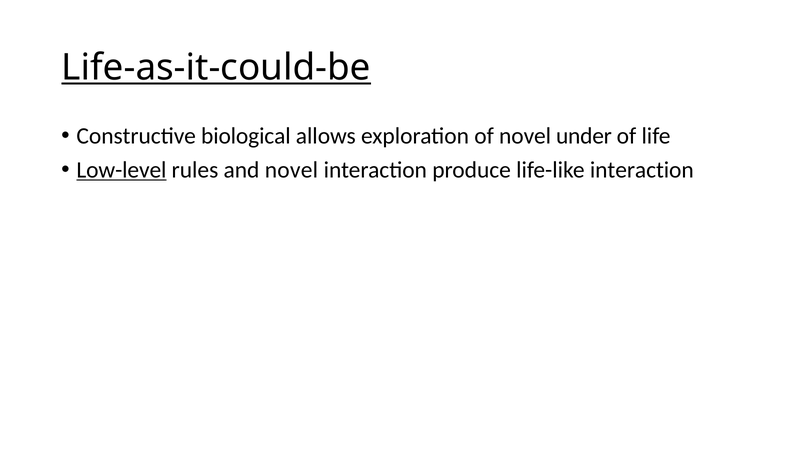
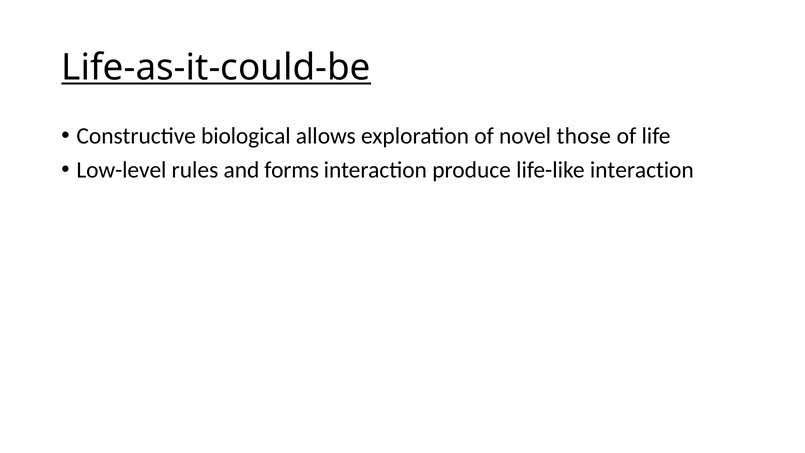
under: under -> those (584, 136)
Low-level underline: present -> none (121, 170)
and novel: novel -> forms (292, 170)
